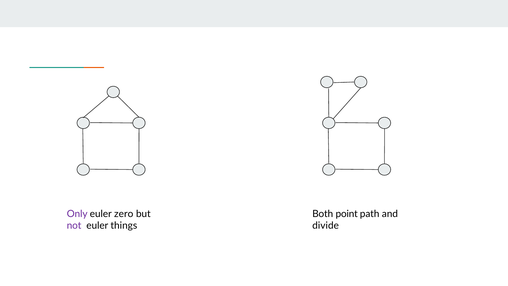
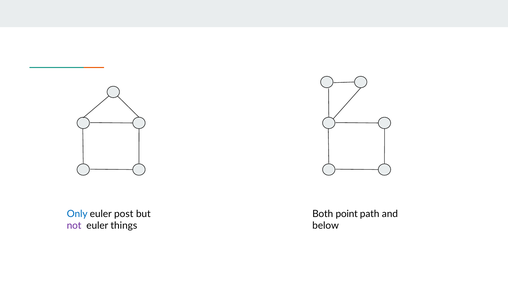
Only colour: purple -> blue (77, 214)
zero: zero -> post (124, 214)
divide: divide -> below (326, 225)
